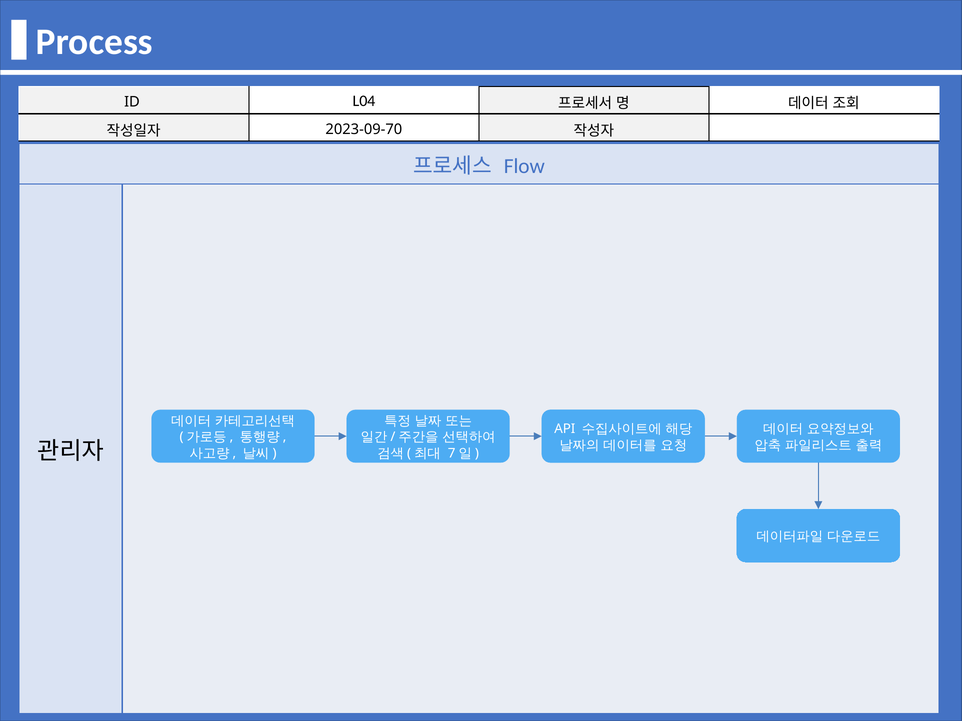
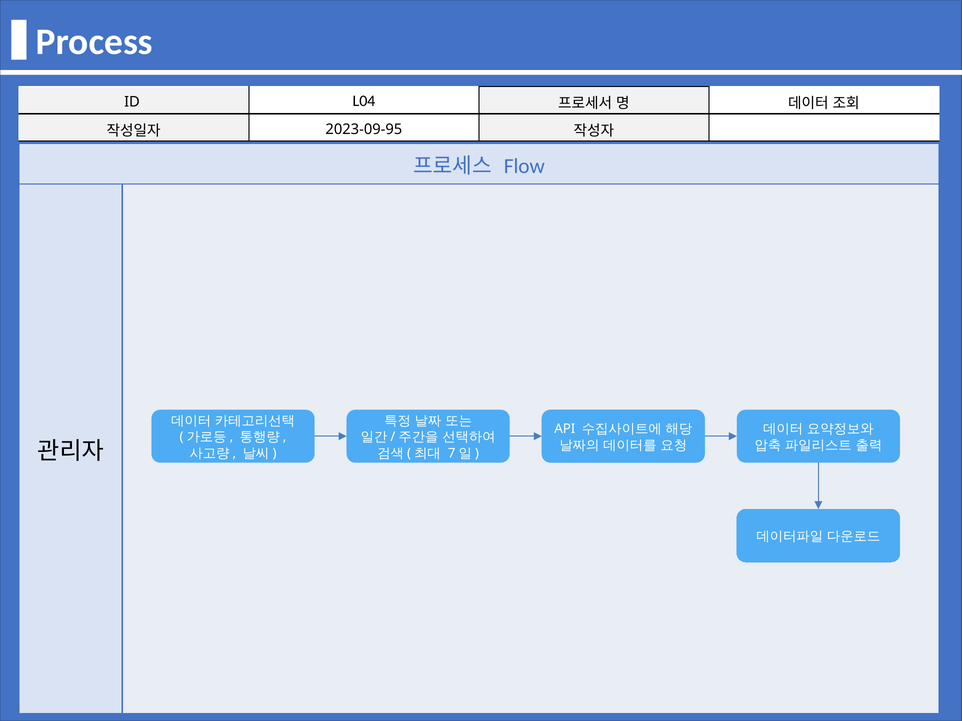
2023-09-70: 2023-09-70 -> 2023-09-95 (364, 129)
